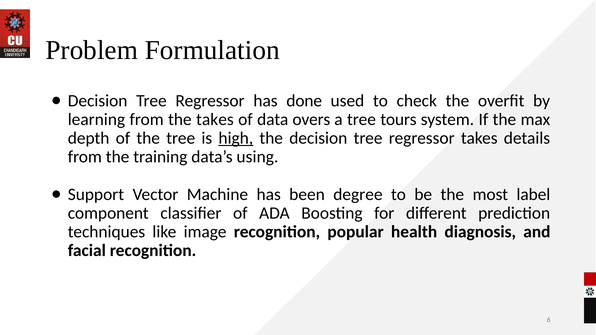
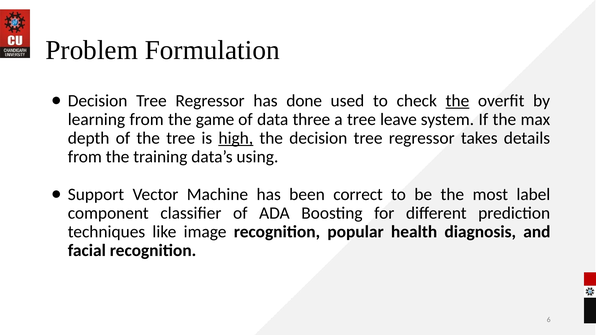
the underline: none -> present (457, 101)
the takes: takes -> game (215, 119)
overs: overs -> three (311, 119)
tours: tours -> leave (398, 119)
degree: degree -> correct (358, 194)
